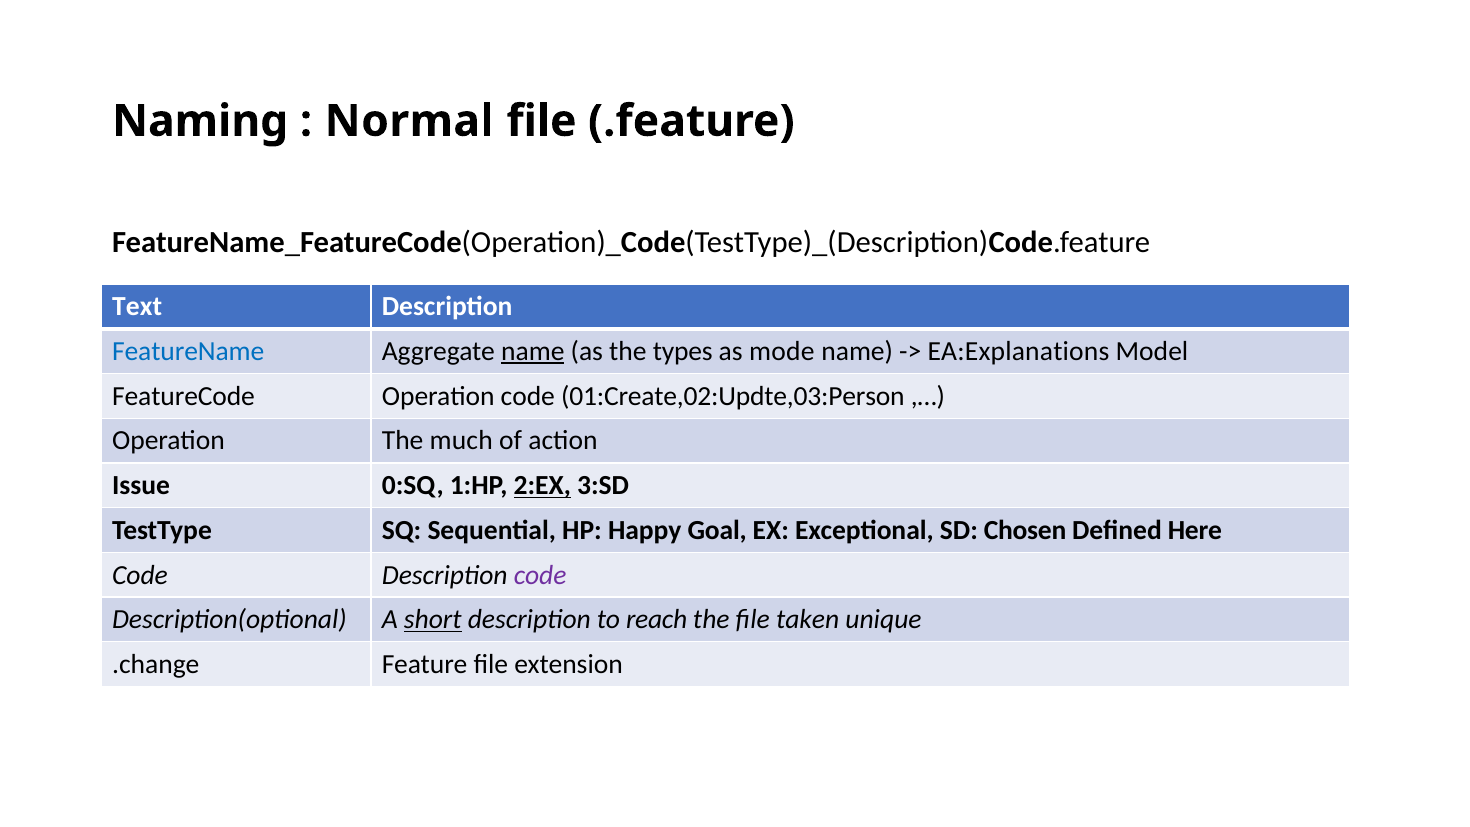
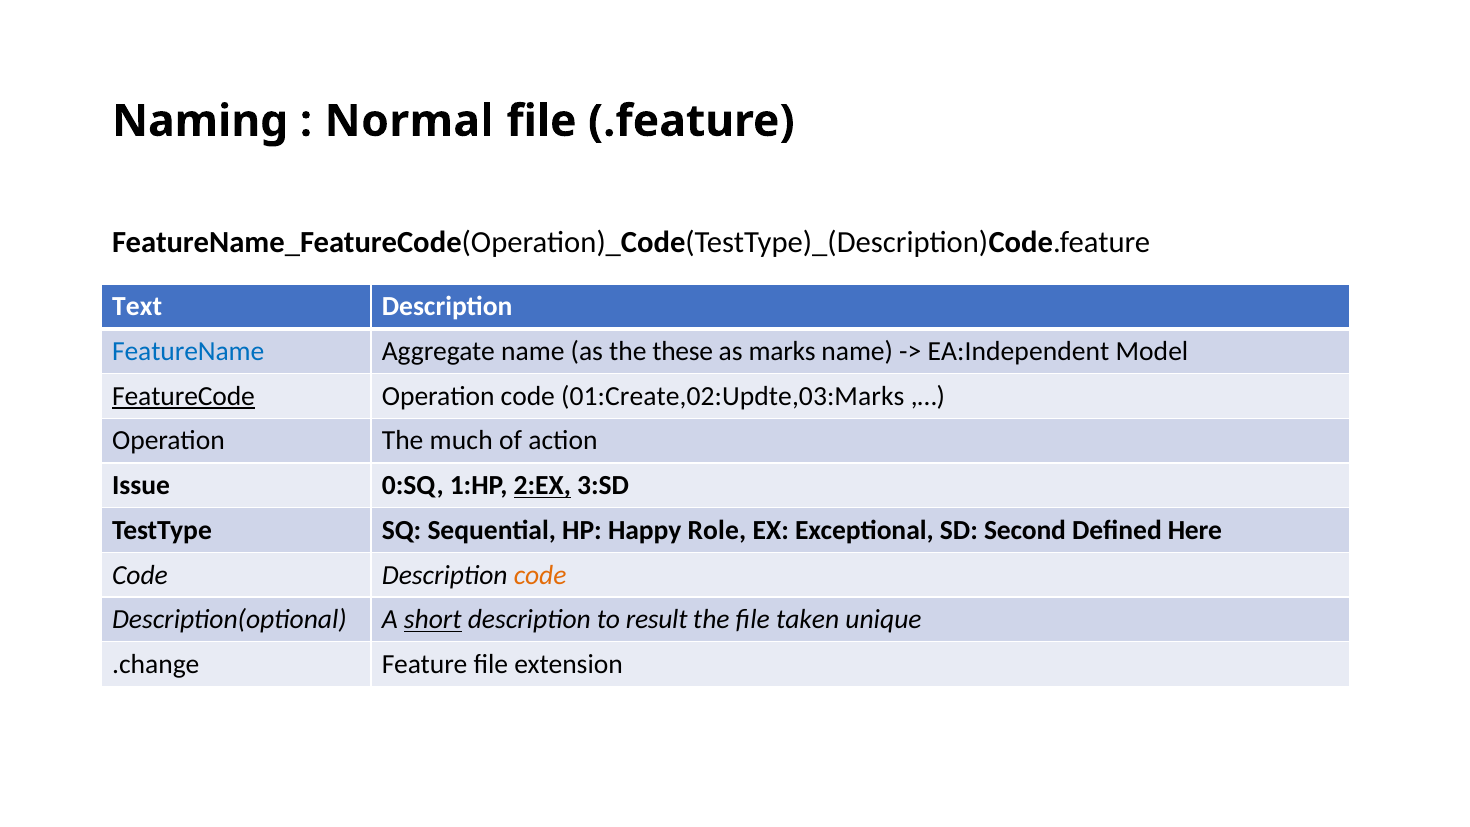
name underline: present -> none (533, 351)
types: types -> these (683, 351)
mode: mode -> marks (782, 351)
EA:Explanations: EA:Explanations -> EA:Independent (1019, 351)
FeatureCode underline: none -> present (183, 396)
01:Create,02:Updte,03:Person: 01:Create,02:Updte,03:Person -> 01:Create,02:Updte,03:Marks (733, 396)
Goal: Goal -> Role (717, 530)
Chosen: Chosen -> Second (1025, 530)
code colour: purple -> orange (540, 575)
reach: reach -> result (657, 620)
